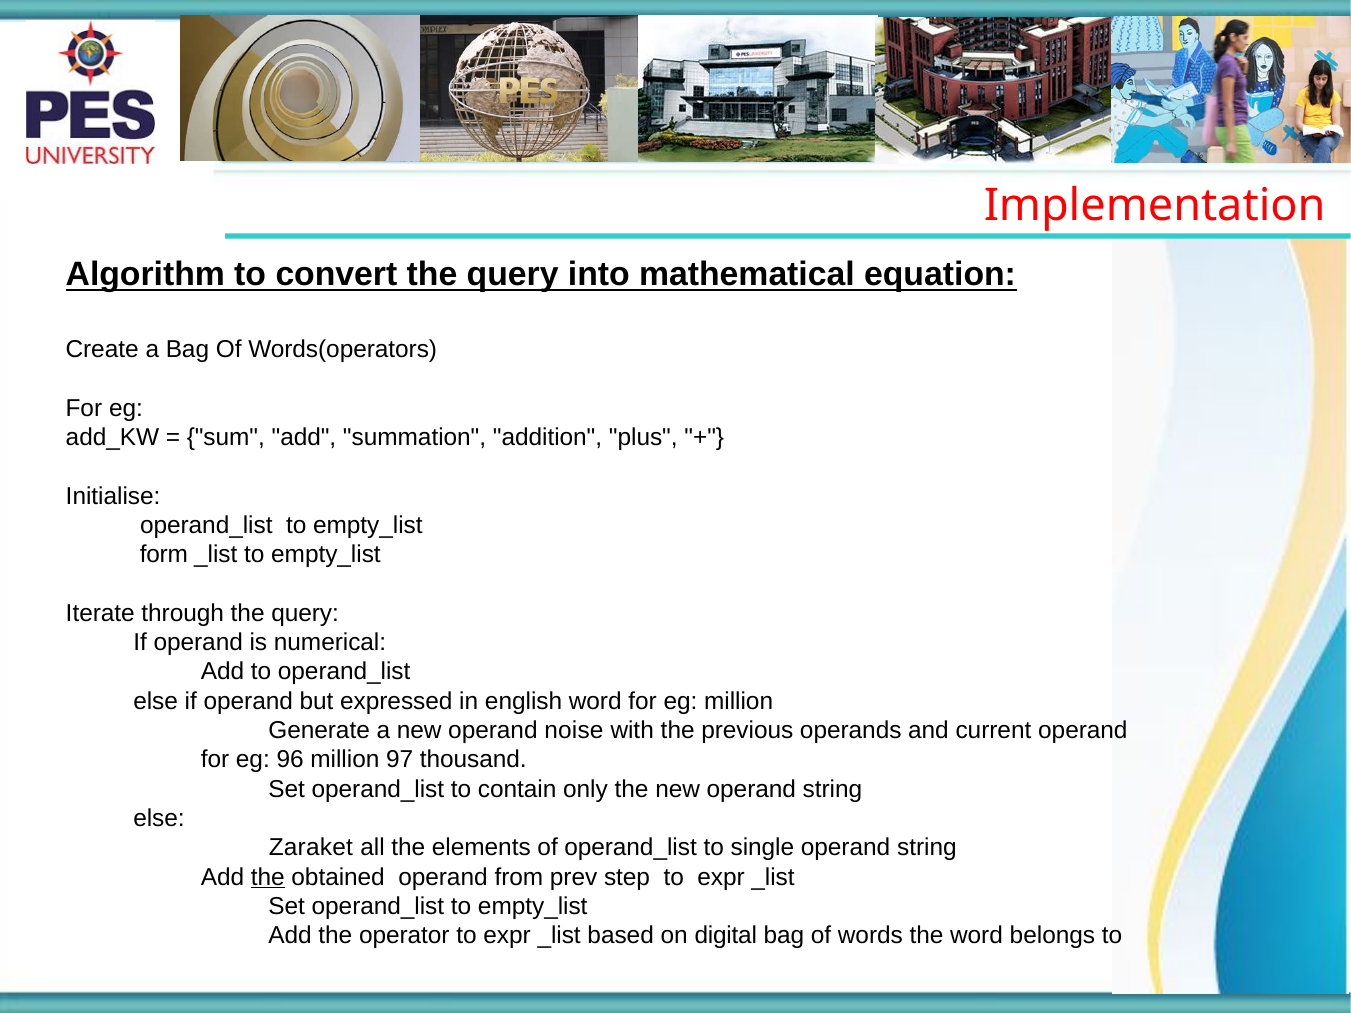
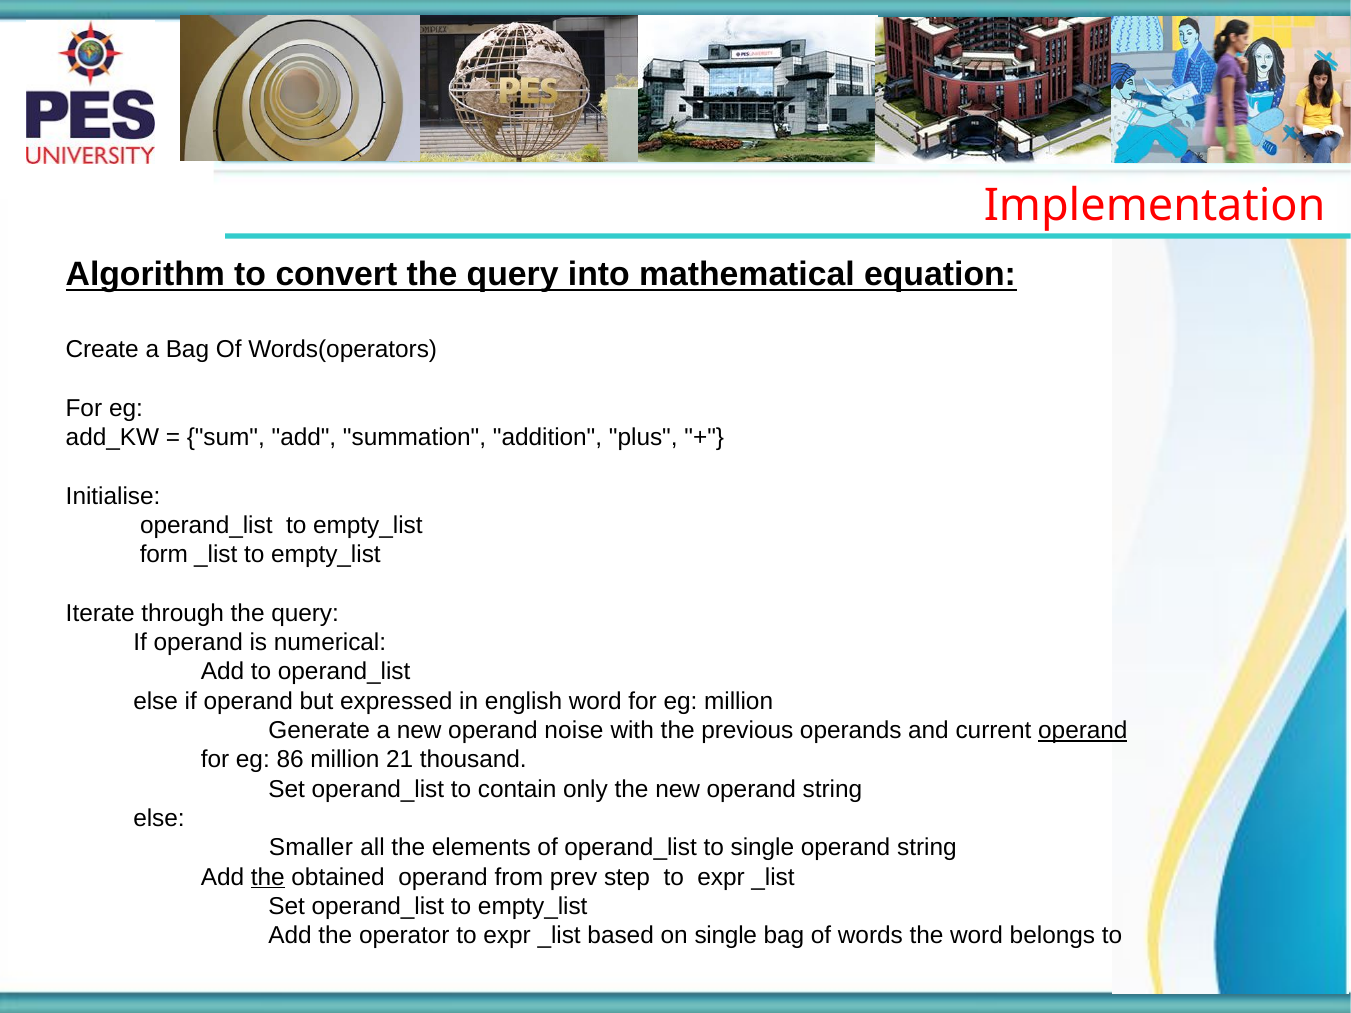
operand underline: none -> present (1083, 731)
96: 96 -> 86 (290, 760)
97: 97 -> 21 (400, 760)
Zaraket: Zaraket -> Smaller (311, 848)
on digital: digital -> single (726, 936)
